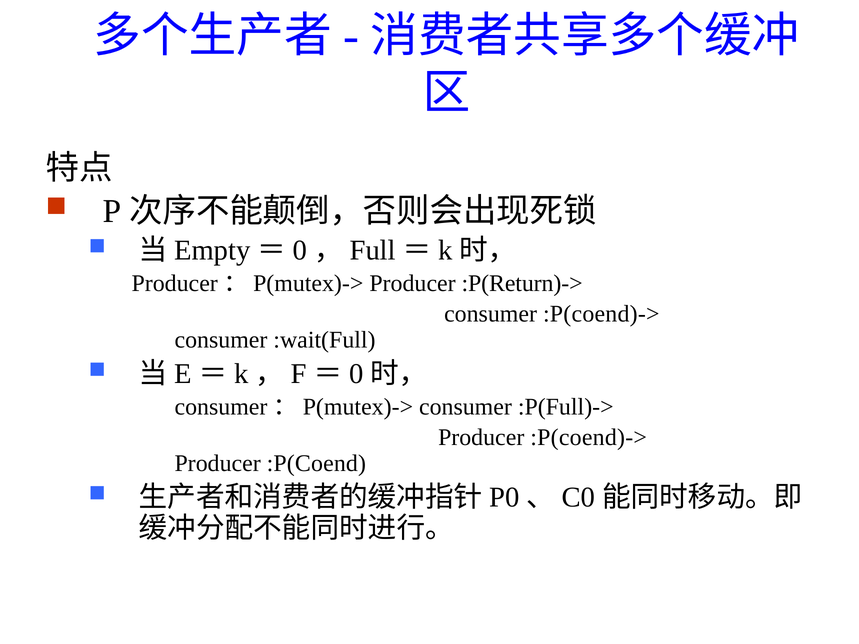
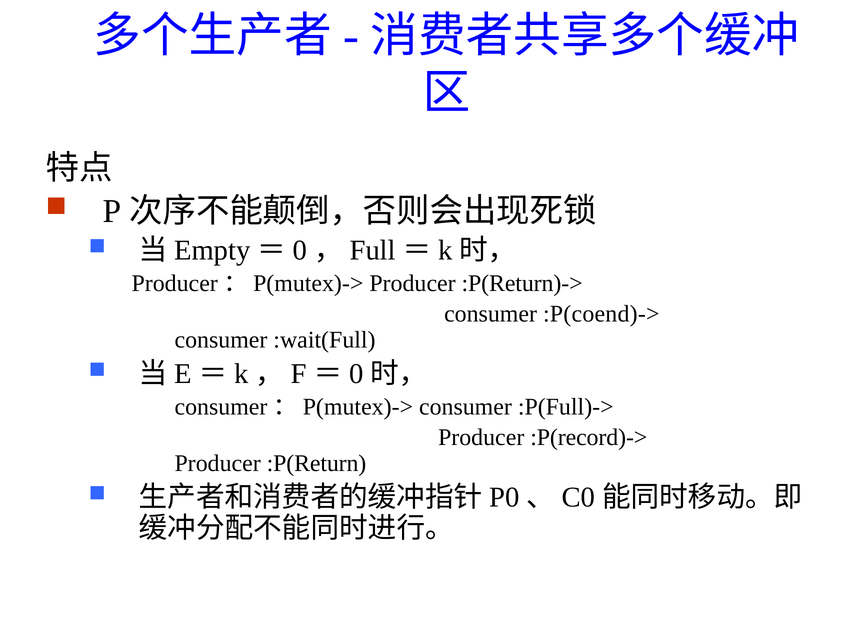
Producer :P(coend)->: :P(coend)-> -> :P(record)-> (589, 438)
:P(Coend: :P(Coend -> :P(Return (316, 463)
